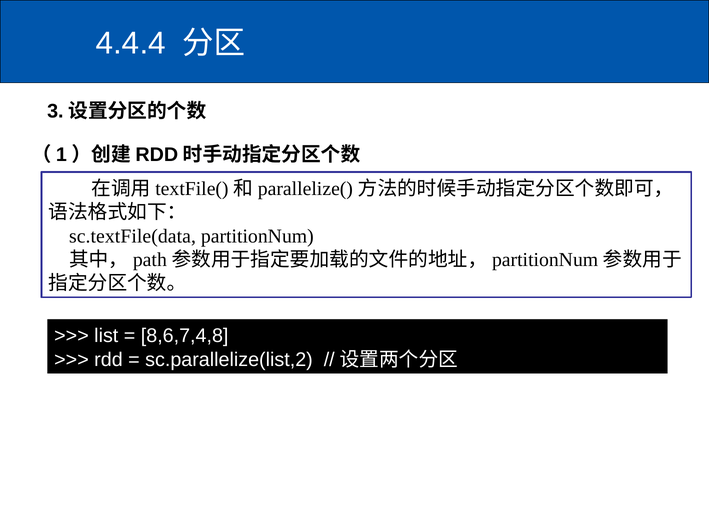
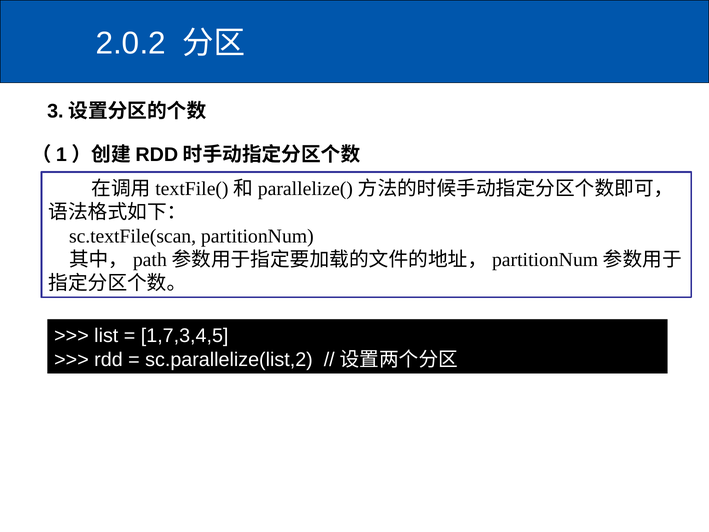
4.4.4: 4.4.4 -> 2.0.2 (131, 44)
sc.textFile(data: sc.textFile(data -> sc.textFile(scan (133, 236)
8,6,7,4,8: 8,6,7,4,8 -> 1,7,3,4,5 (185, 336)
